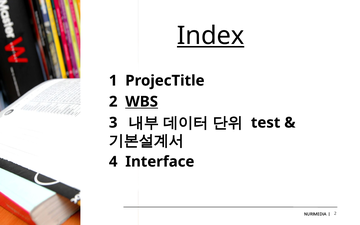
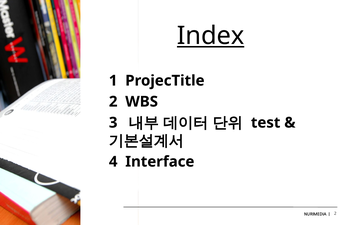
WBS underline: present -> none (142, 102)
